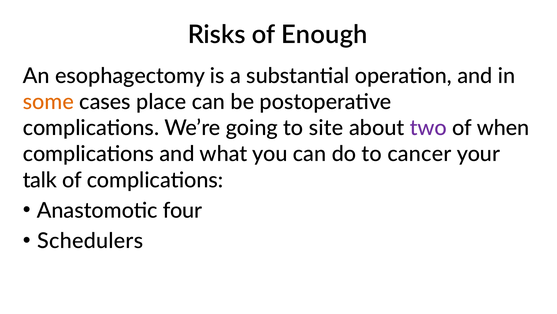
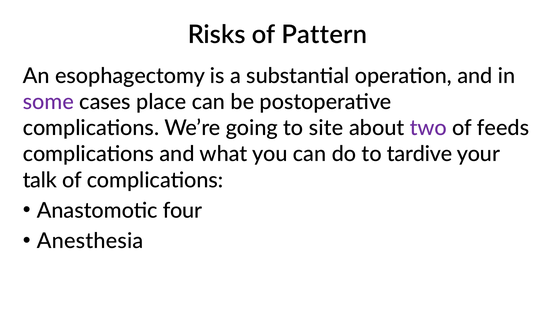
Enough: Enough -> Pattern (324, 34)
some colour: orange -> purple (48, 102)
when: when -> feeds (503, 128)
cancer: cancer -> tardive (420, 154)
Schedulers: Schedulers -> Anesthesia (90, 241)
